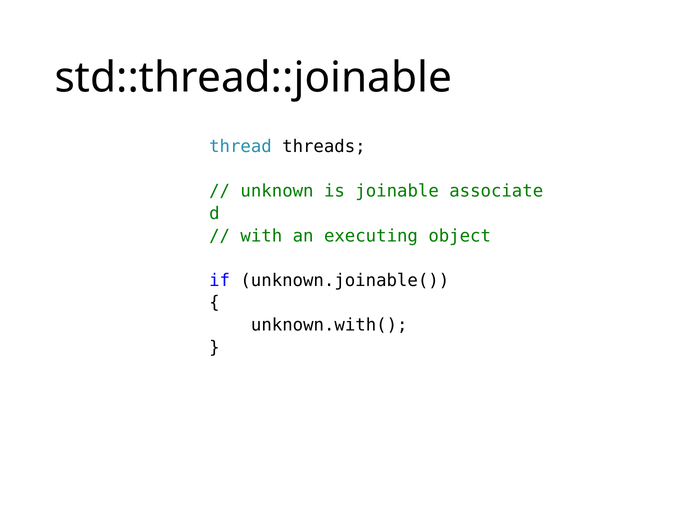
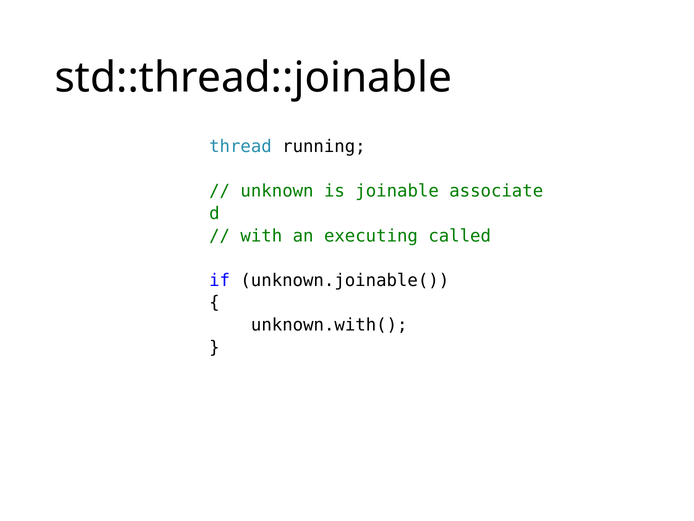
threads: threads -> running (324, 147)
object: object -> called (460, 236)
